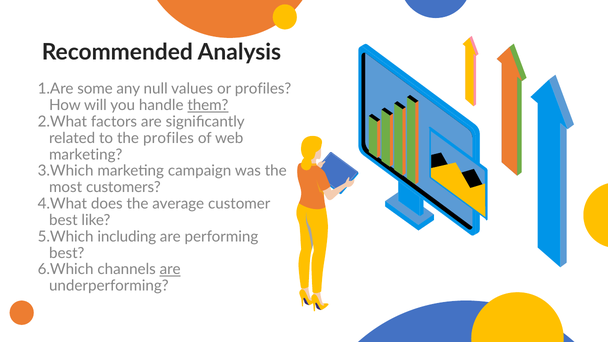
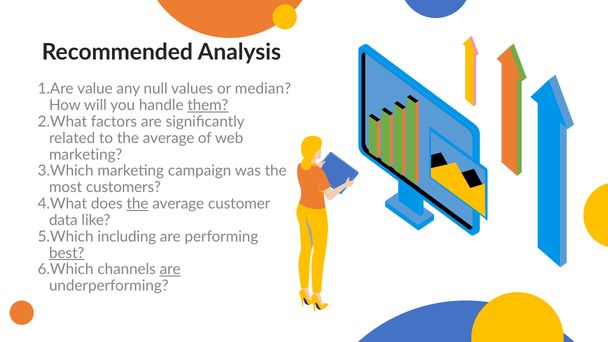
some: some -> value (95, 89)
or profiles: profiles -> median (263, 89)
to the profiles: profiles -> average (169, 138)
the underline: none -> present (137, 204)
best: best -> data (63, 220)
best underline: none -> present (67, 253)
